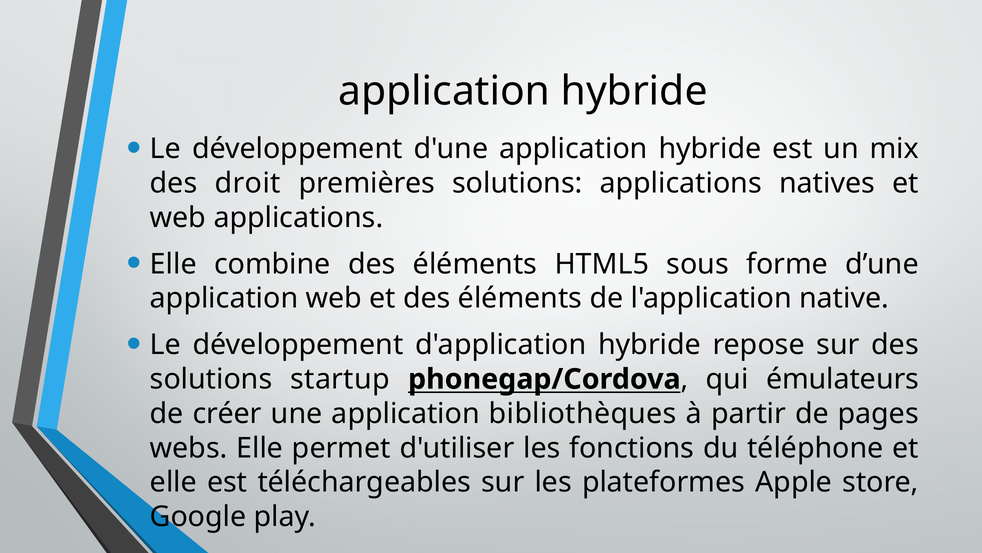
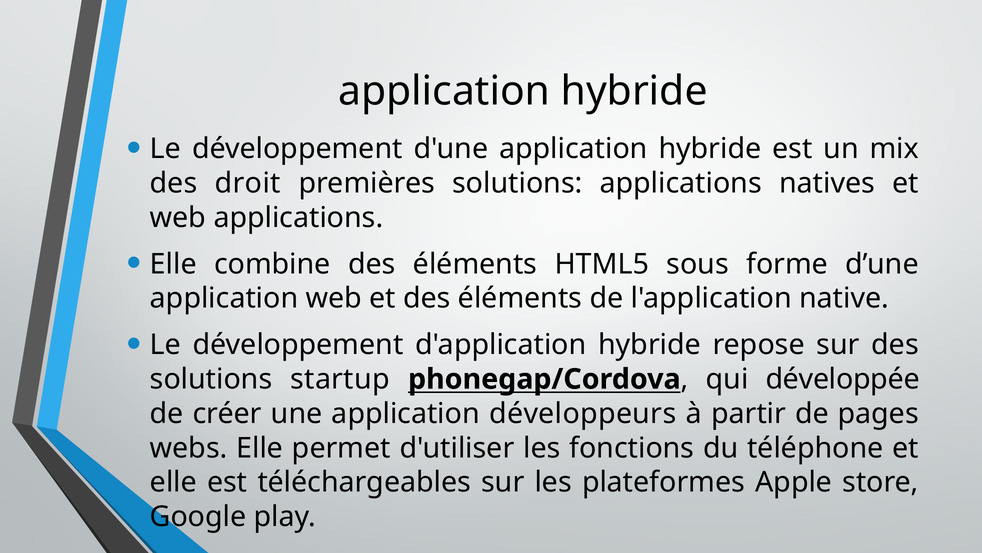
émulateurs: émulateurs -> développée (843, 379)
bibliothèques: bibliothèques -> développeurs (583, 413)
